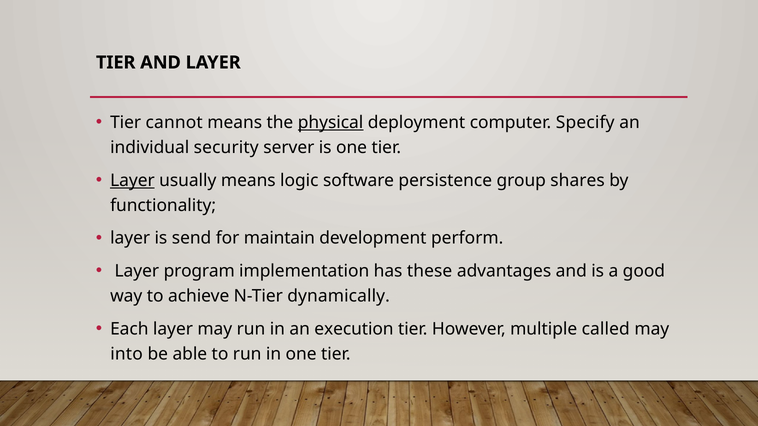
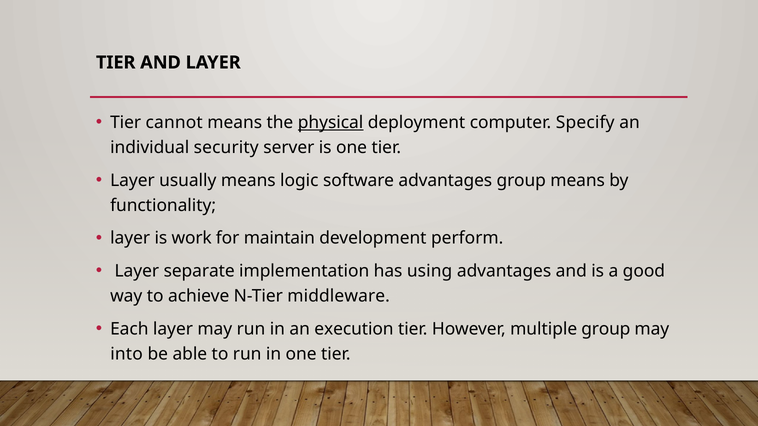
Layer underline: present -> none (132, 181)
software persistence: persistence -> advantages (445, 181)
group shares: shares -> means (578, 181)
send: send -> work (192, 238)
program: program -> separate (199, 271)
these: these -> using (430, 271)
dynamically: dynamically -> middleware (339, 296)
multiple called: called -> group (606, 329)
